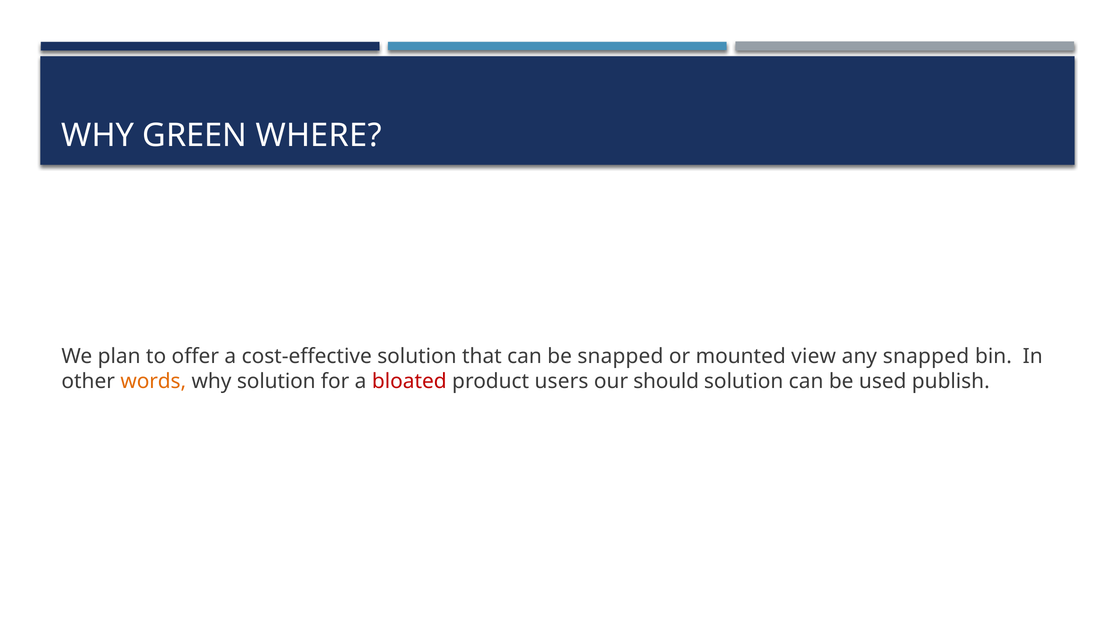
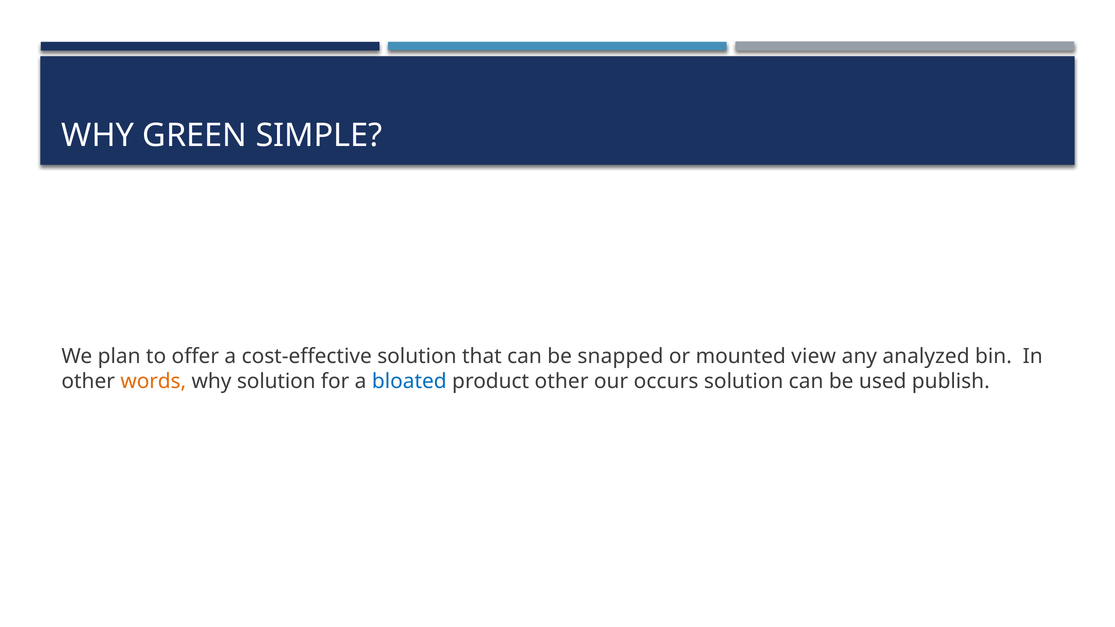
WHERE: WHERE -> SIMPLE (319, 135)
any snapped: snapped -> analyzed (926, 357)
bloated colour: red -> blue (409, 382)
product users: users -> other (562, 382)
should: should -> occurs (666, 382)
